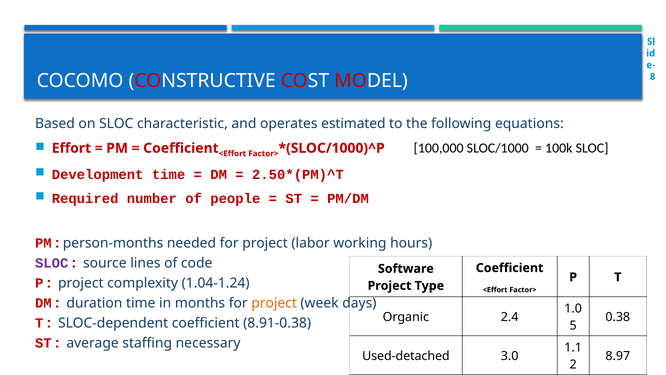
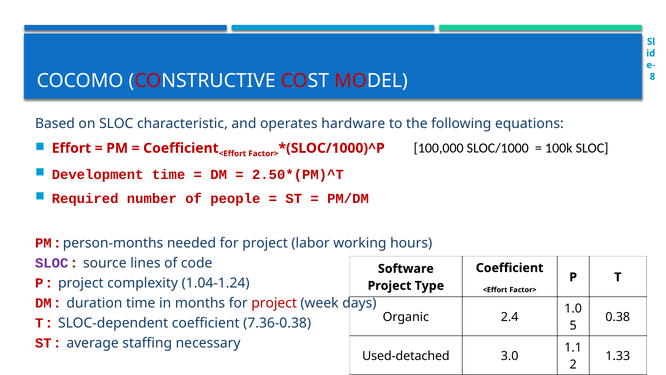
estimated: estimated -> hardware (353, 123)
project colour: orange -> red (274, 303)
8.91-0.38: 8.91-0.38 -> 7.36-0.38 (277, 323)
8.97: 8.97 -> 1.33 (618, 356)
